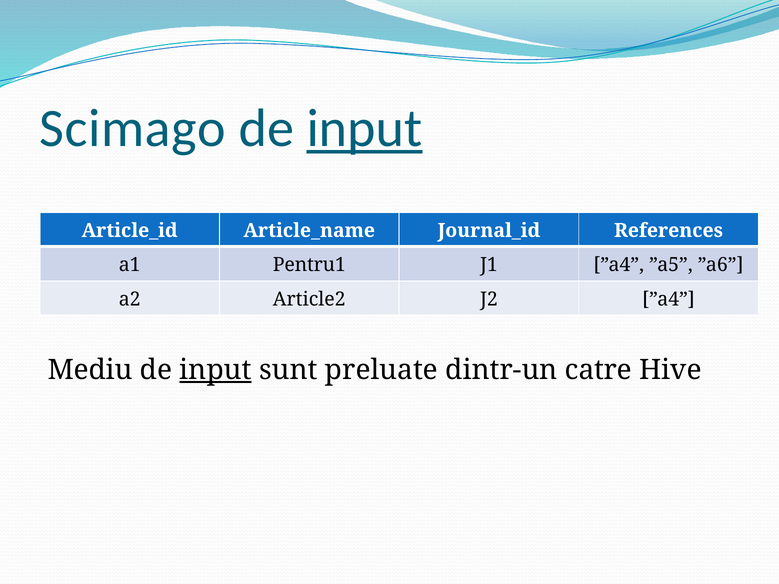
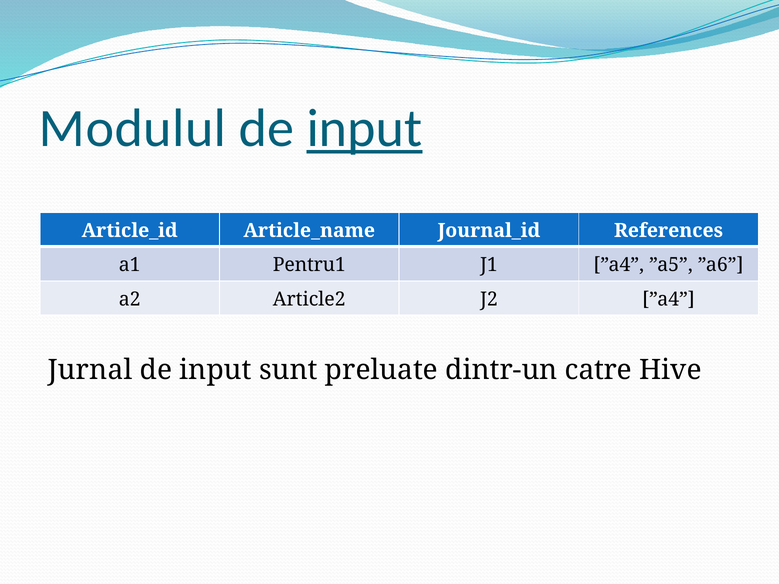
Scimago: Scimago -> Modulul (133, 129)
Mediu: Mediu -> Jurnal (90, 370)
input underline: present -> none (216, 370)
